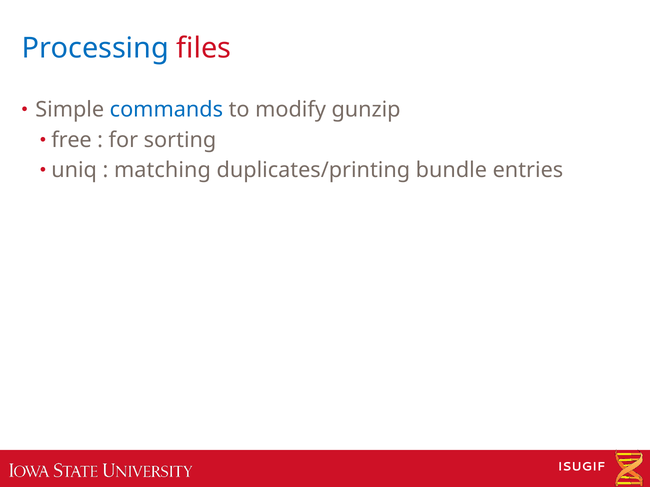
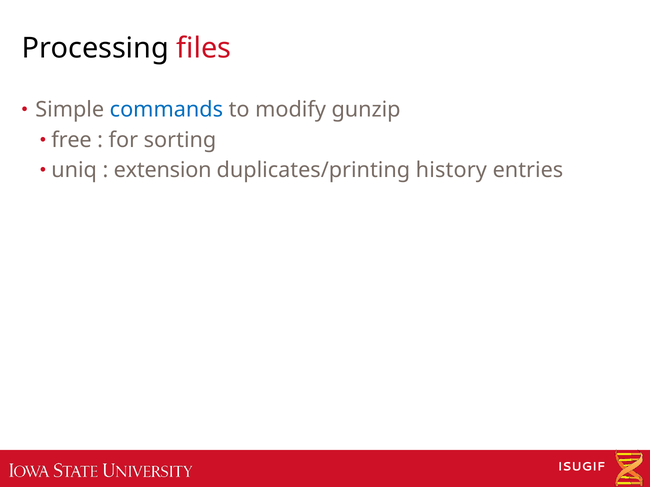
Processing colour: blue -> black (95, 48)
matching: matching -> extension (163, 170)
bundle: bundle -> history (451, 170)
